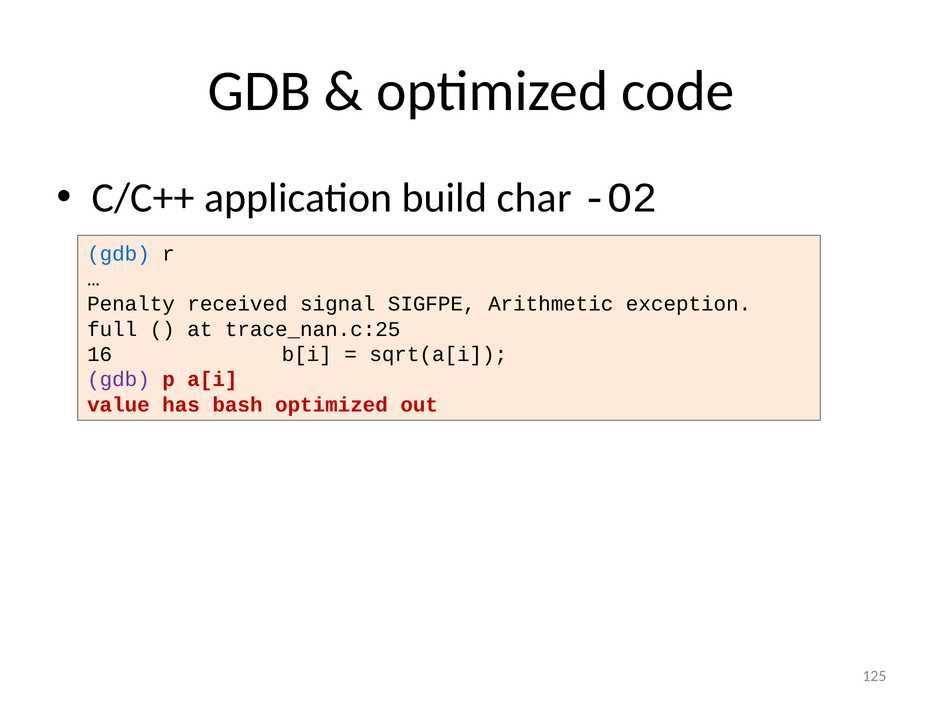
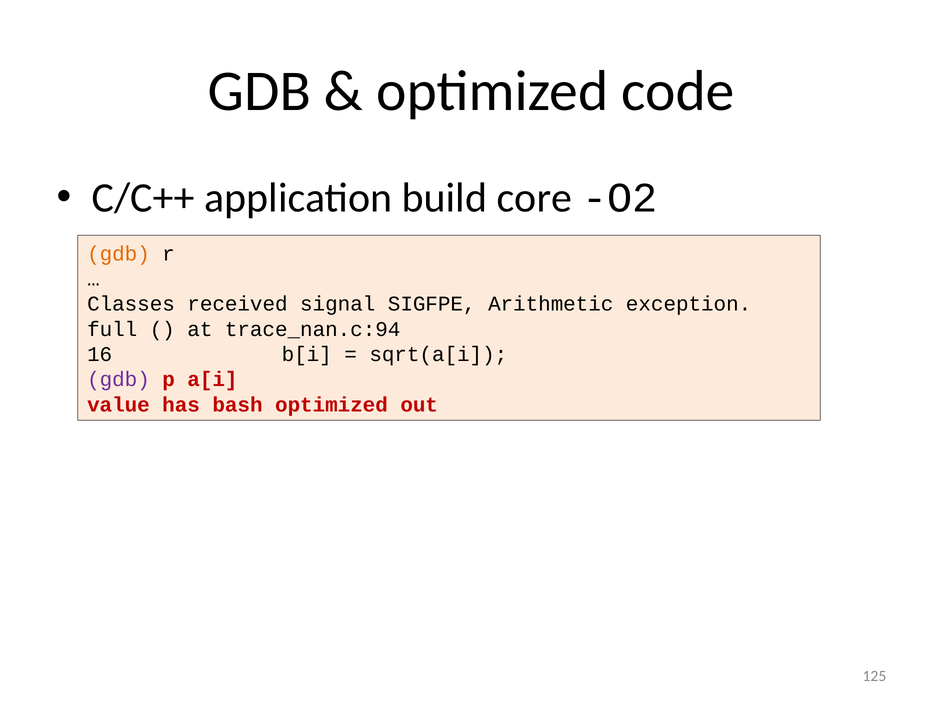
char: char -> core (534, 198)
gdb colour: blue -> orange (119, 253)
Penalty: Penalty -> Classes (131, 304)
trace_nan.c:25: trace_nan.c:25 -> trace_nan.c:94 (313, 329)
